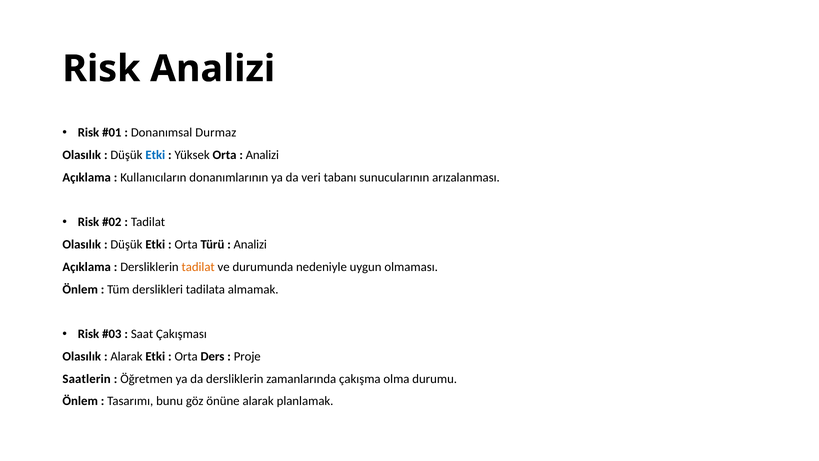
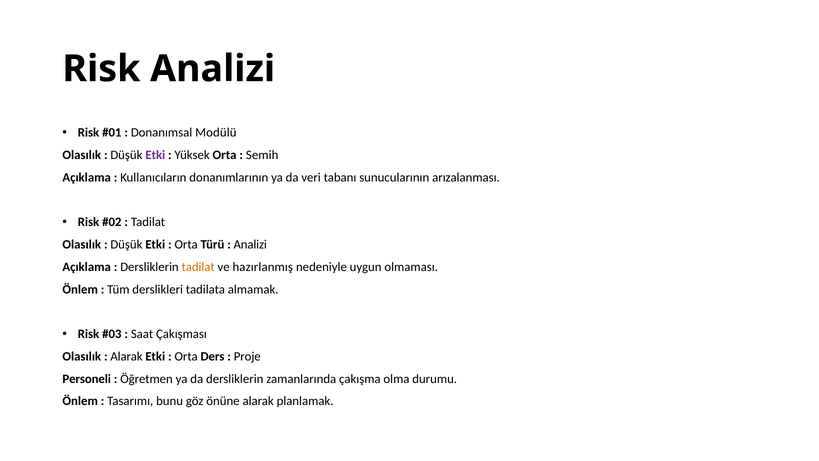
Durmaz: Durmaz -> Modülü (216, 133)
Etki colour: blue -> purple (155, 155)
Analizi: Analizi -> Semih (262, 155)
durumunda: durumunda -> hazırlanmış (263, 267)
Saatlerin: Saatlerin -> Personeli (87, 379)
